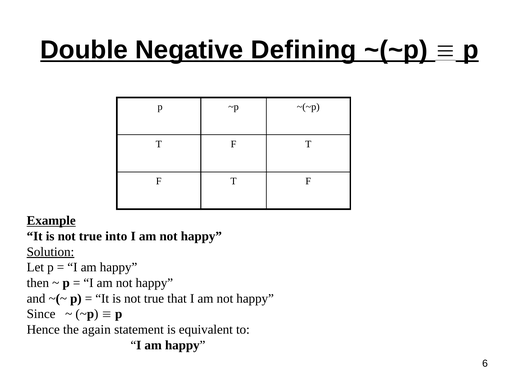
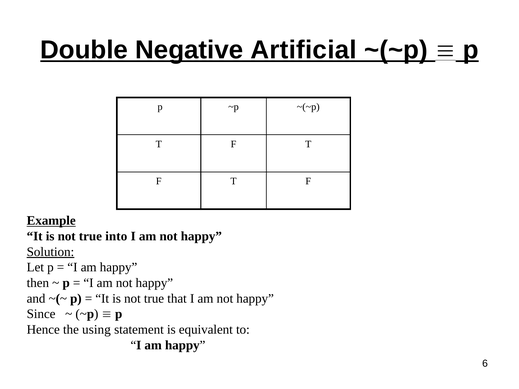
Defining: Defining -> Artificial (304, 50)
again: again -> using (96, 330)
